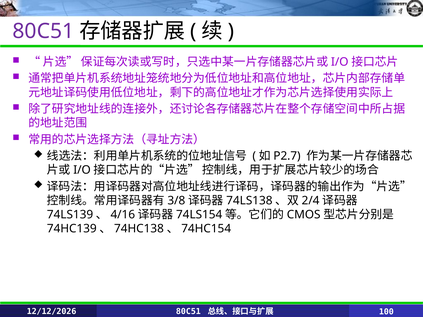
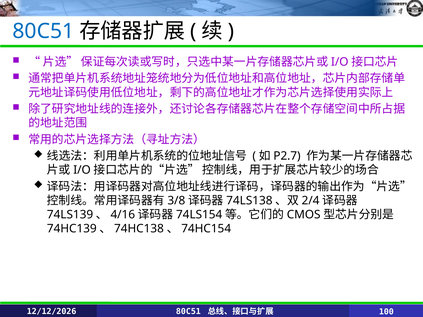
80C51 colour: purple -> blue (43, 31)
